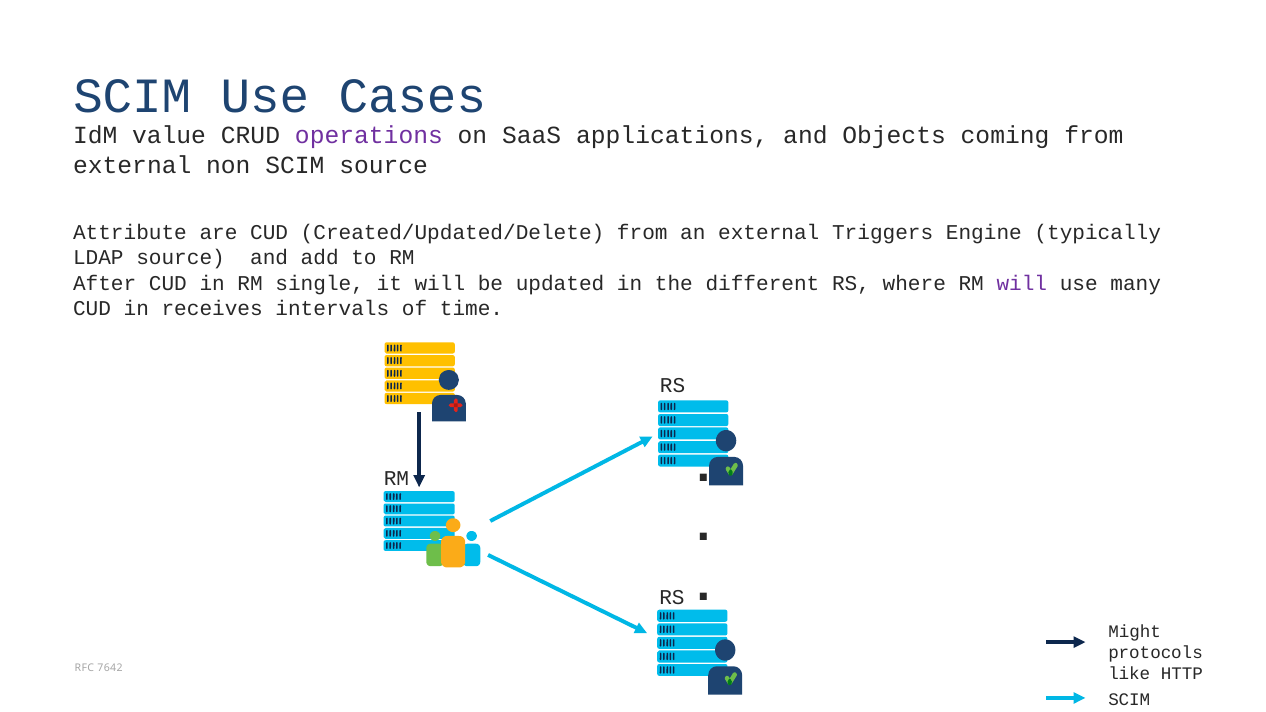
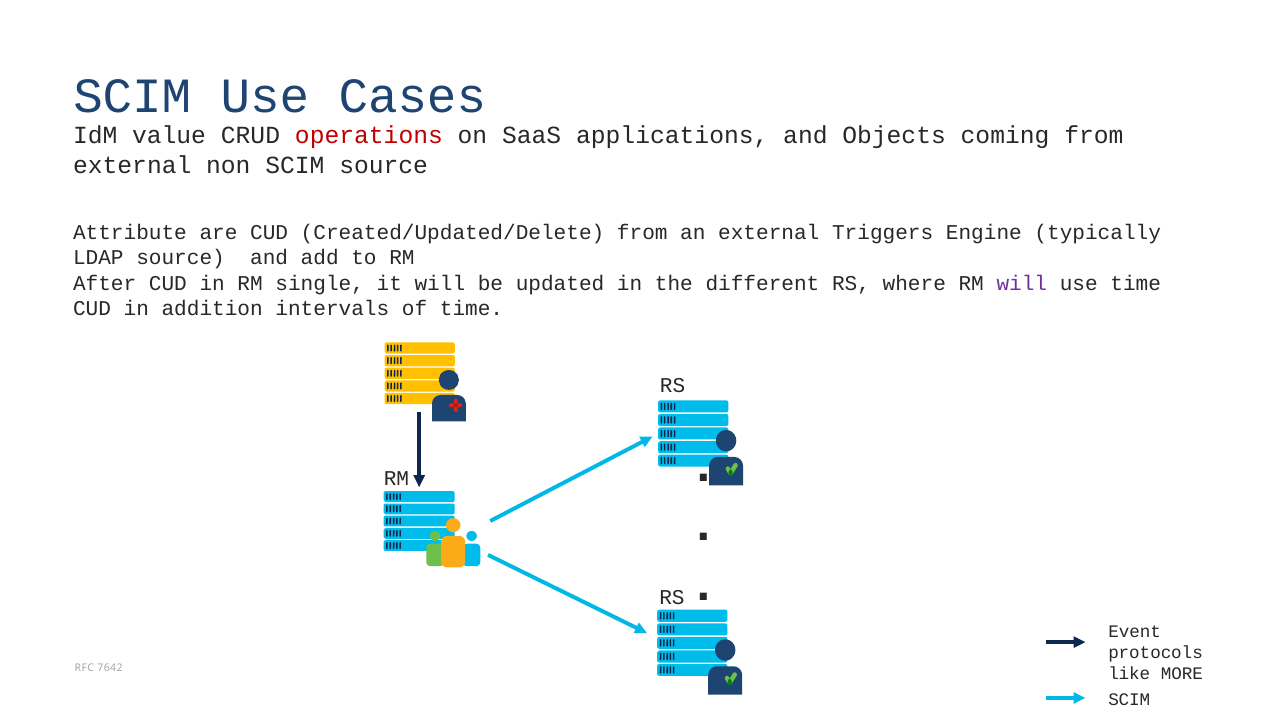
operations colour: purple -> red (369, 136)
use many: many -> time (1136, 283)
receives: receives -> addition (212, 309)
Might: Might -> Event (1135, 631)
HTTP: HTTP -> MORE (1182, 674)
